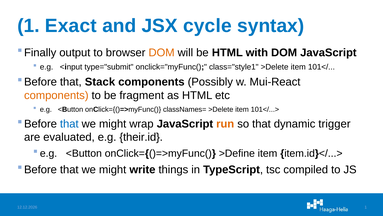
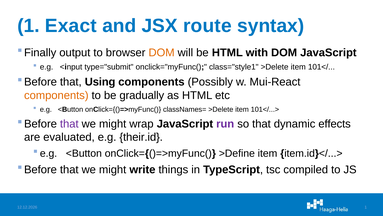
cycle: cycle -> route (207, 26)
Stack: Stack -> Using (100, 82)
fragment: fragment -> gradually (142, 95)
that colour: blue -> purple (69, 124)
run colour: orange -> purple (225, 124)
trigger: trigger -> effects (335, 124)
